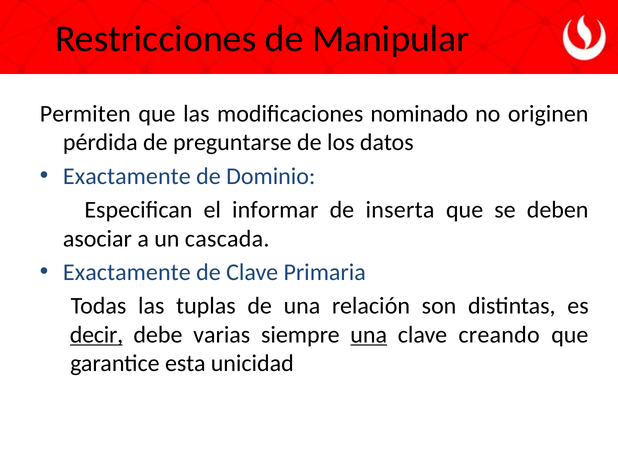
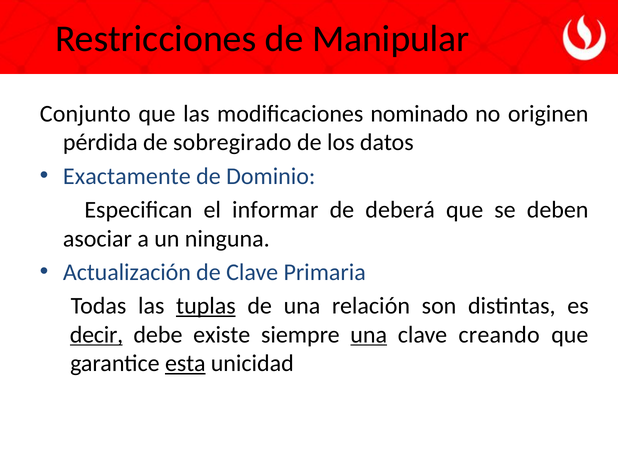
Permiten: Permiten -> Conjunto (85, 114)
preguntarse: preguntarse -> sobregirado (232, 143)
inserta: inserta -> deberá (400, 210)
cascada: cascada -> ninguna (227, 239)
Exactamente: Exactamente -> Actualización (127, 273)
tuplas underline: none -> present (206, 306)
varias: varias -> existe (222, 335)
esta underline: none -> present (185, 364)
